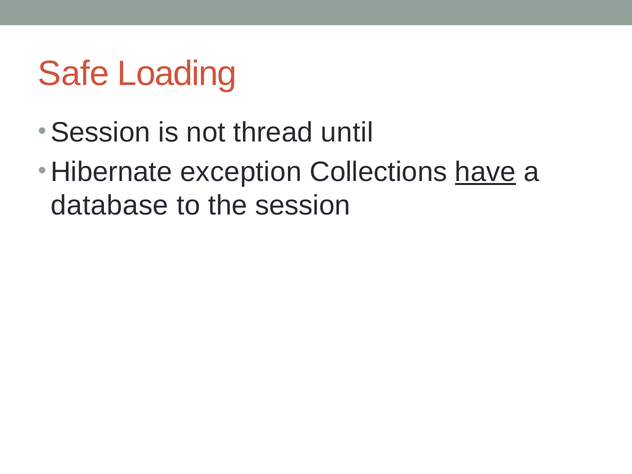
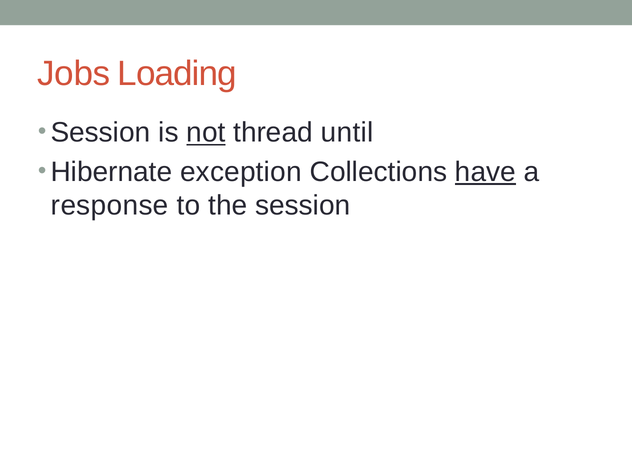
Safe: Safe -> Jobs (74, 74)
not underline: none -> present (206, 133)
database: database -> response (110, 206)
